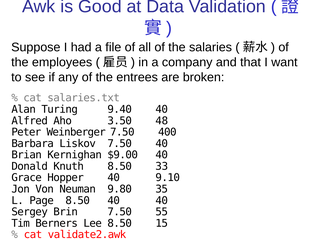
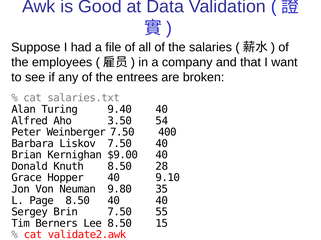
48: 48 -> 54 (162, 121)
33: 33 -> 28 (162, 167)
